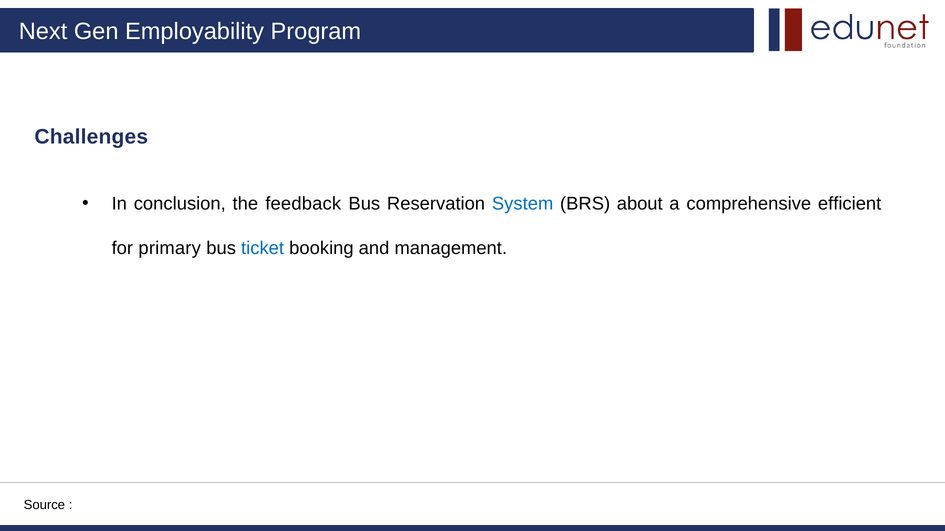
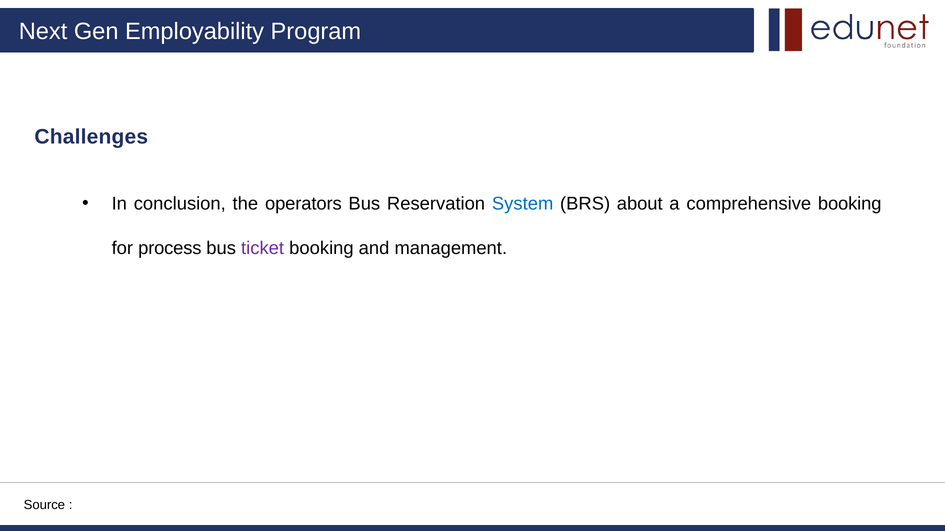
feedback: feedback -> operators (303, 204)
comprehensive efficient: efficient -> booking (850, 204)
primary: primary -> process (170, 248)
ticket colour: blue -> purple (263, 248)
